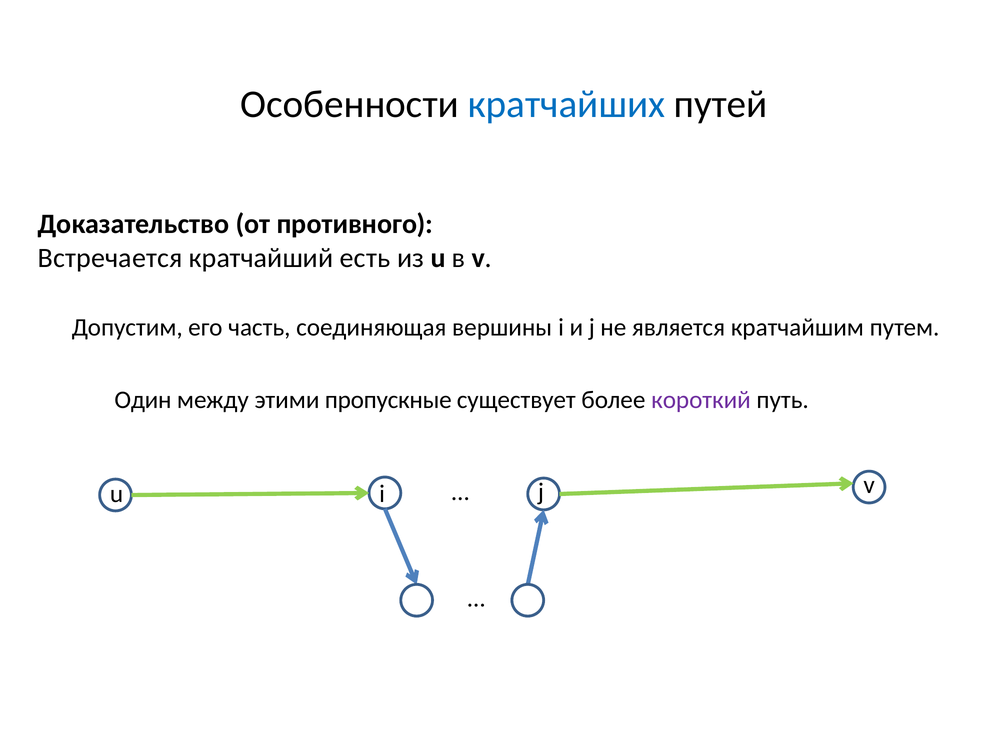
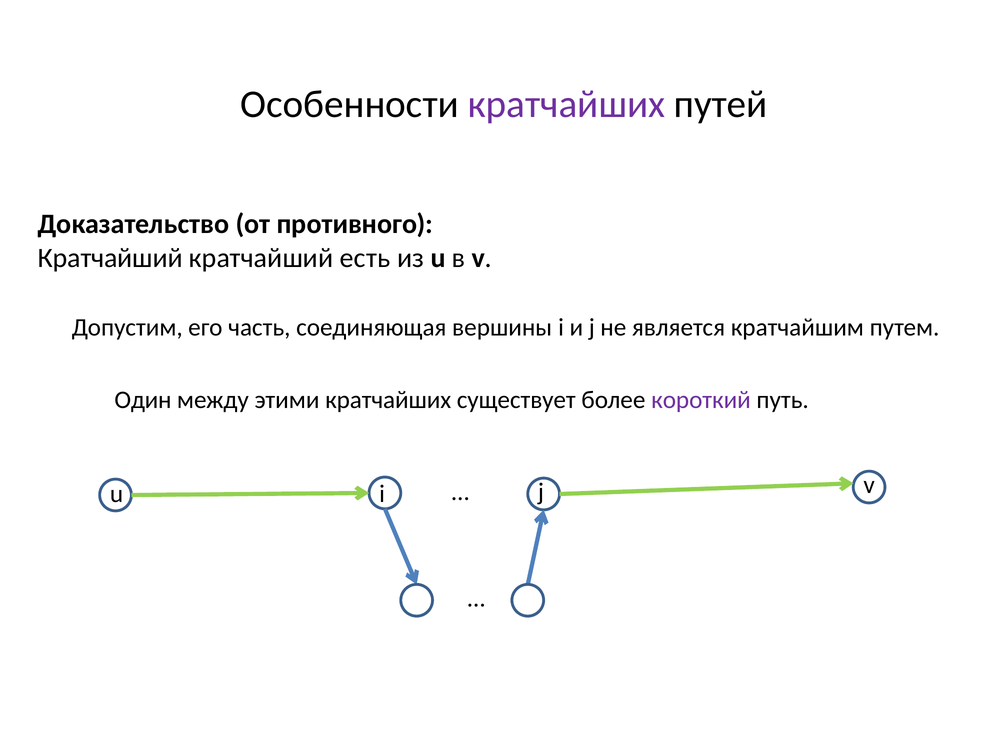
кратчайших colour: blue -> purple (566, 105)
Встречается: Встречается -> Кратчайший (110, 258)
этими пропускные: пропускные -> кратчайших (388, 400)
